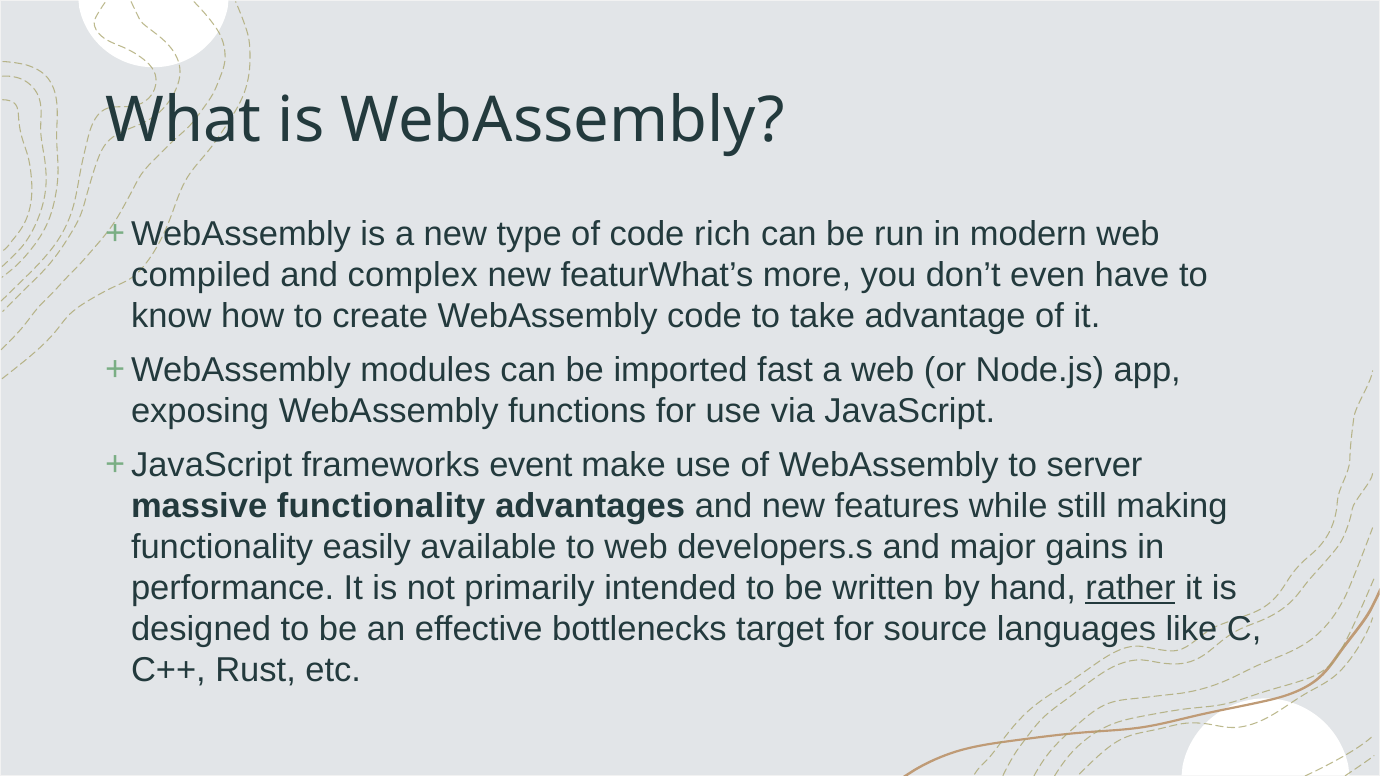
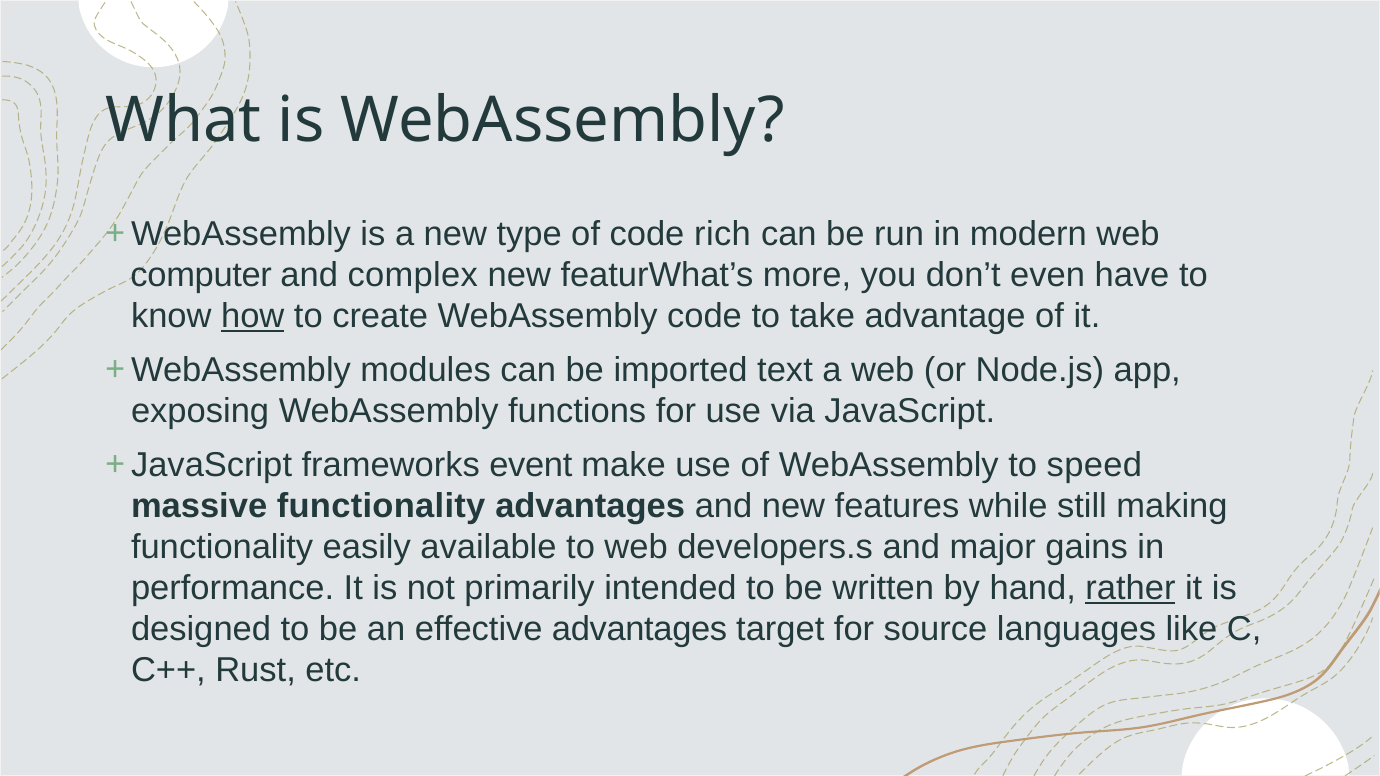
compiled: compiled -> computer (201, 275)
how underline: none -> present (253, 316)
fast: fast -> text (785, 370)
server: server -> speed (1094, 465)
effective bottlenecks: bottlenecks -> advantages (640, 629)
